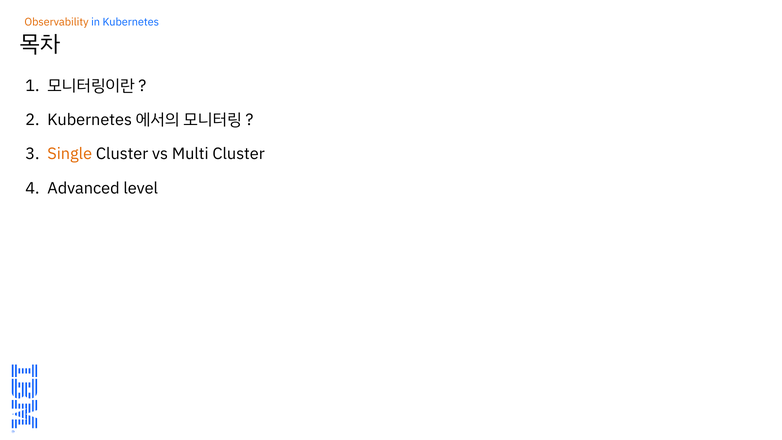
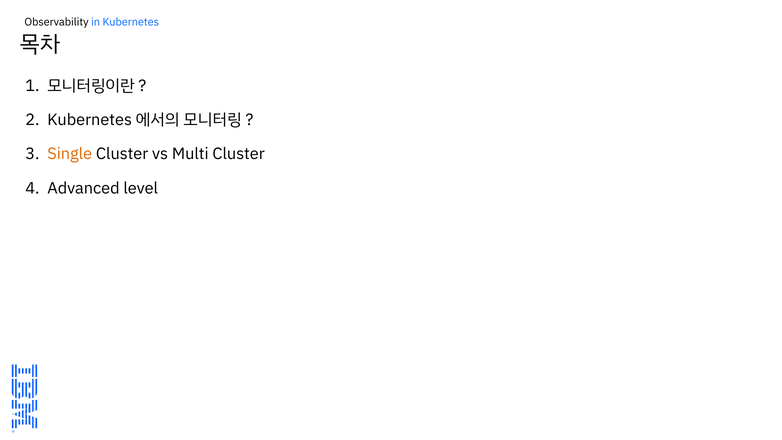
Observability colour: orange -> black (57, 22)
